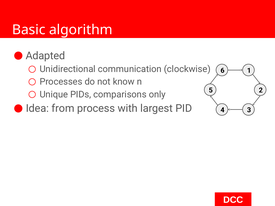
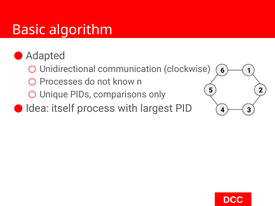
from: from -> itself (63, 108)
